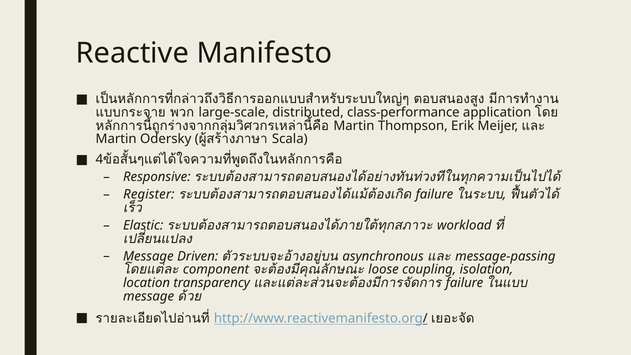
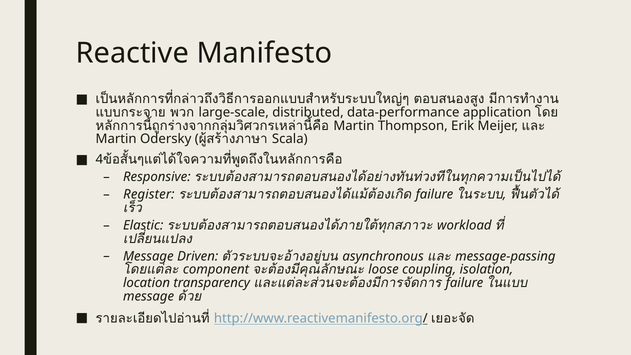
class-performance: class-performance -> data-performance (403, 112)
